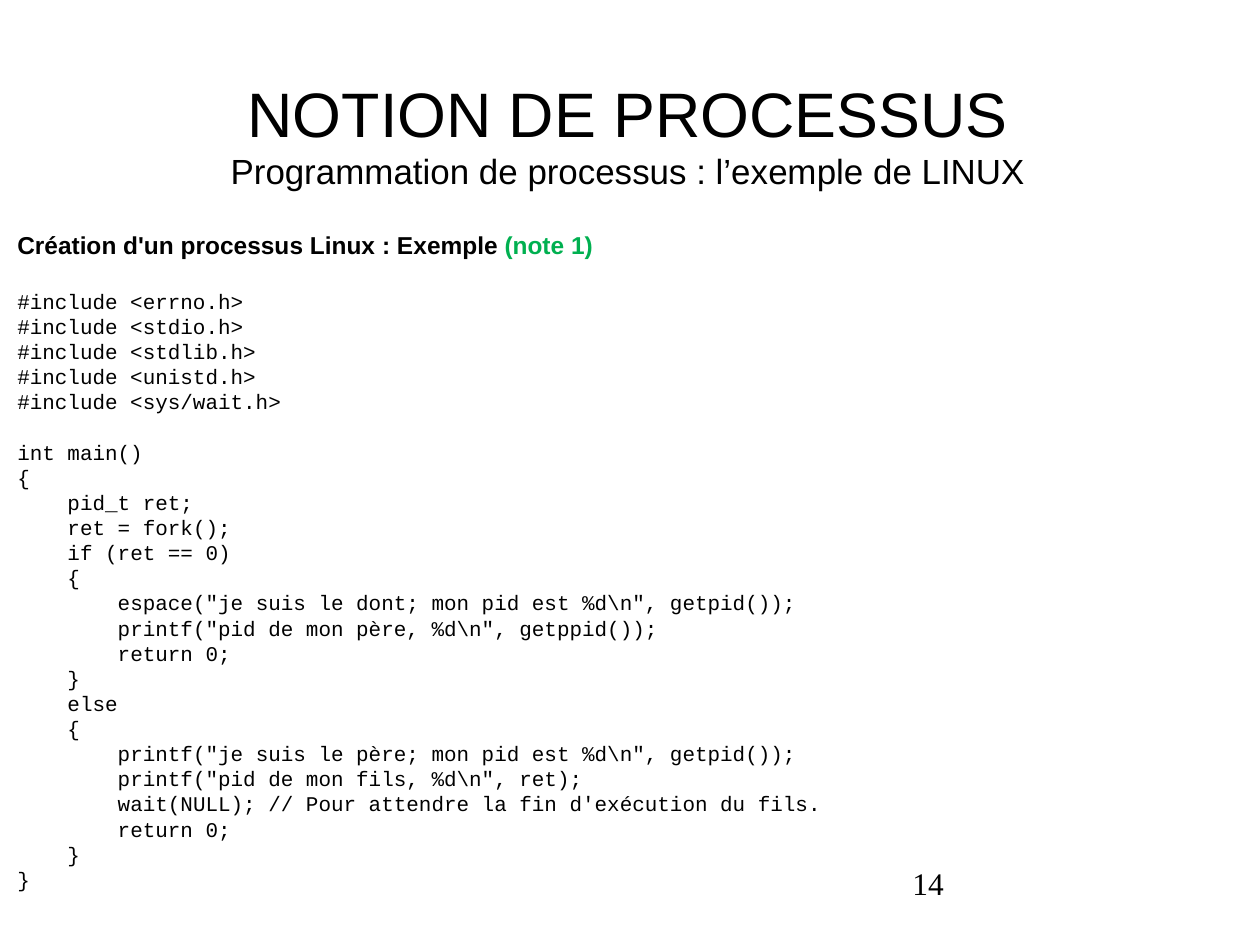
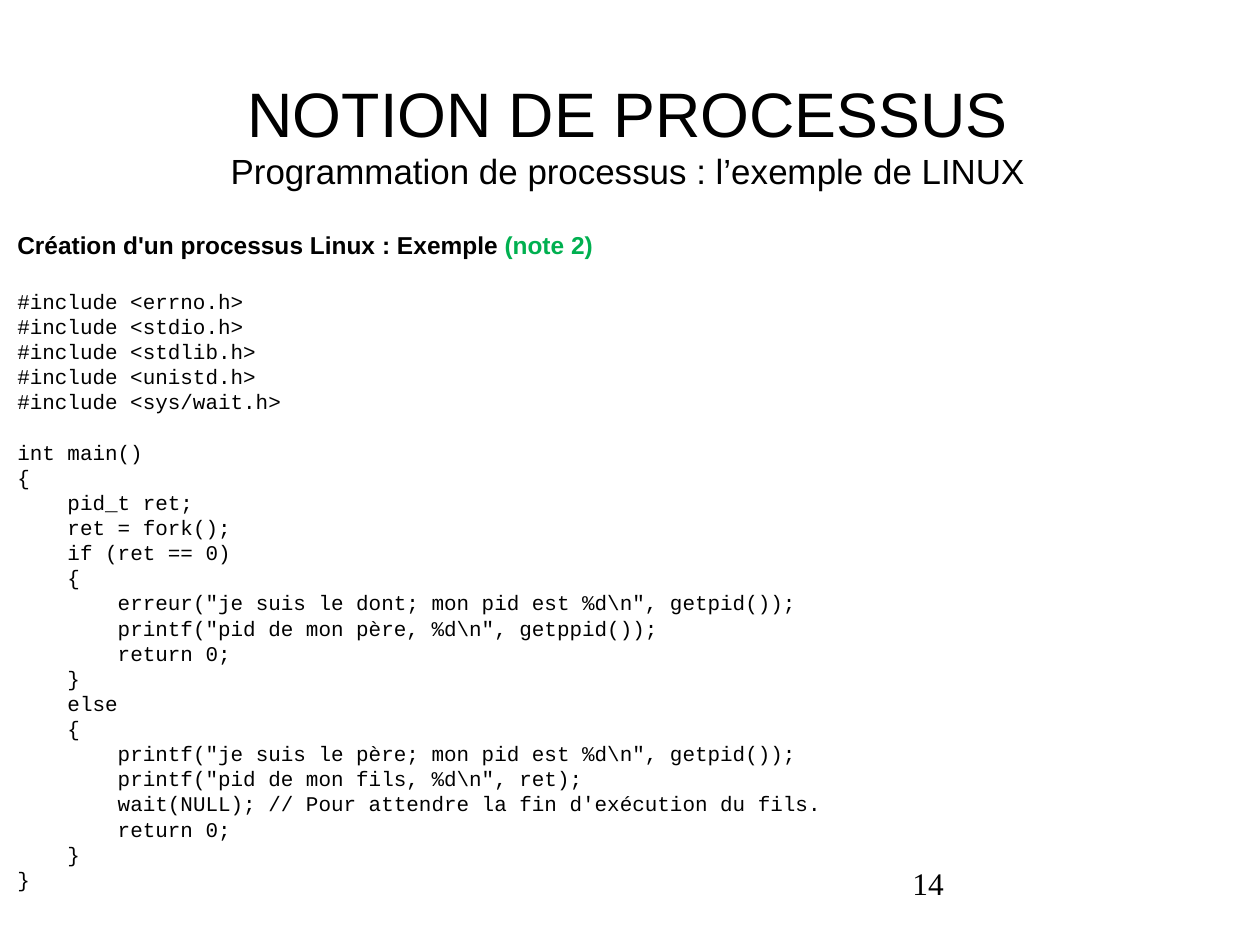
1: 1 -> 2 (582, 246)
espace("je: espace("je -> erreur("je (180, 604)
